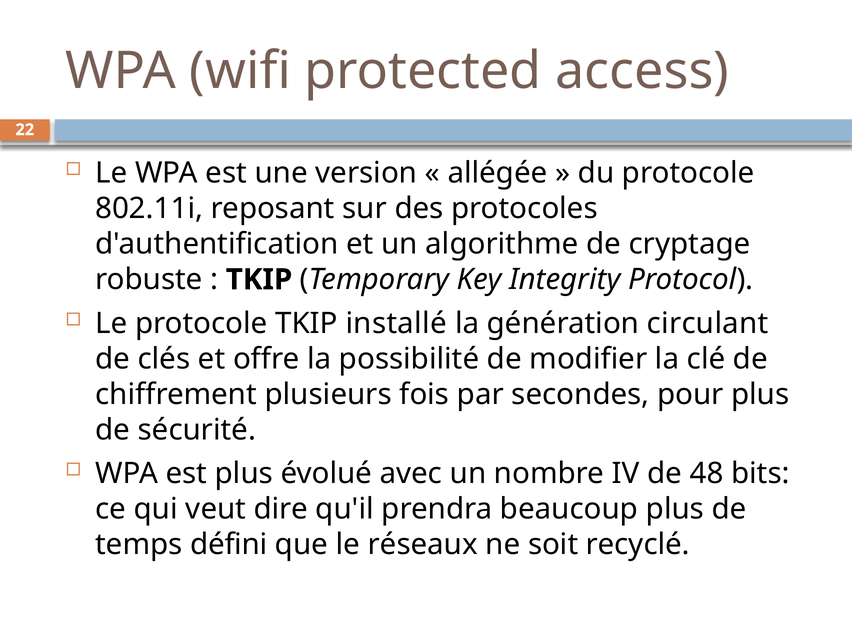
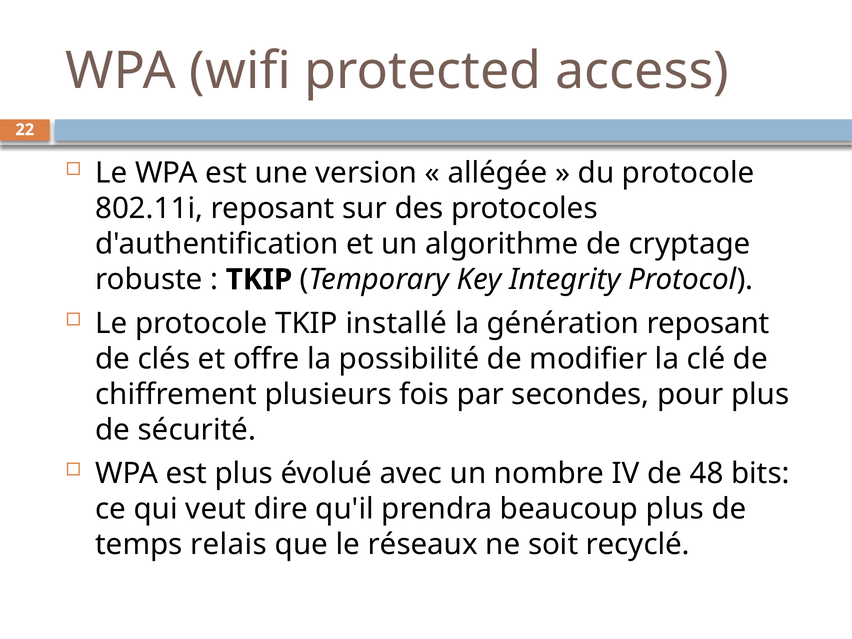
génération circulant: circulant -> reposant (708, 323)
défini: défini -> relais (229, 545)
